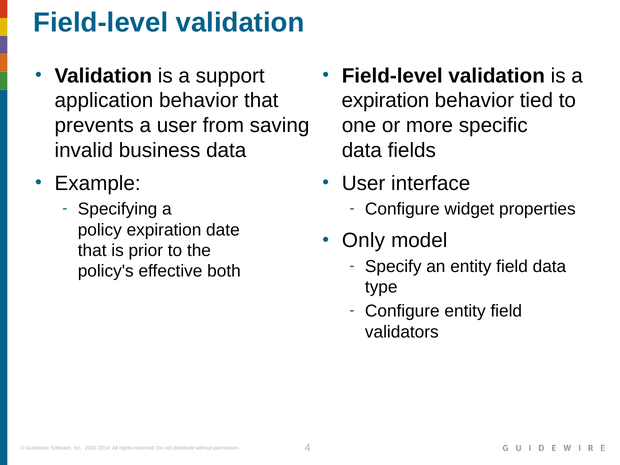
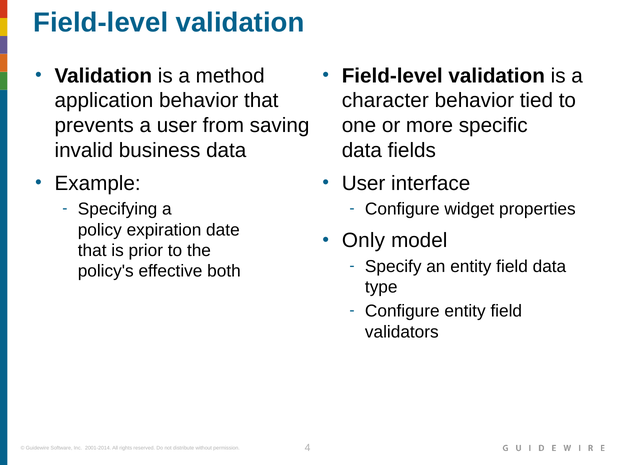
support: support -> method (230, 76)
expiration: expiration -> character (385, 101)
